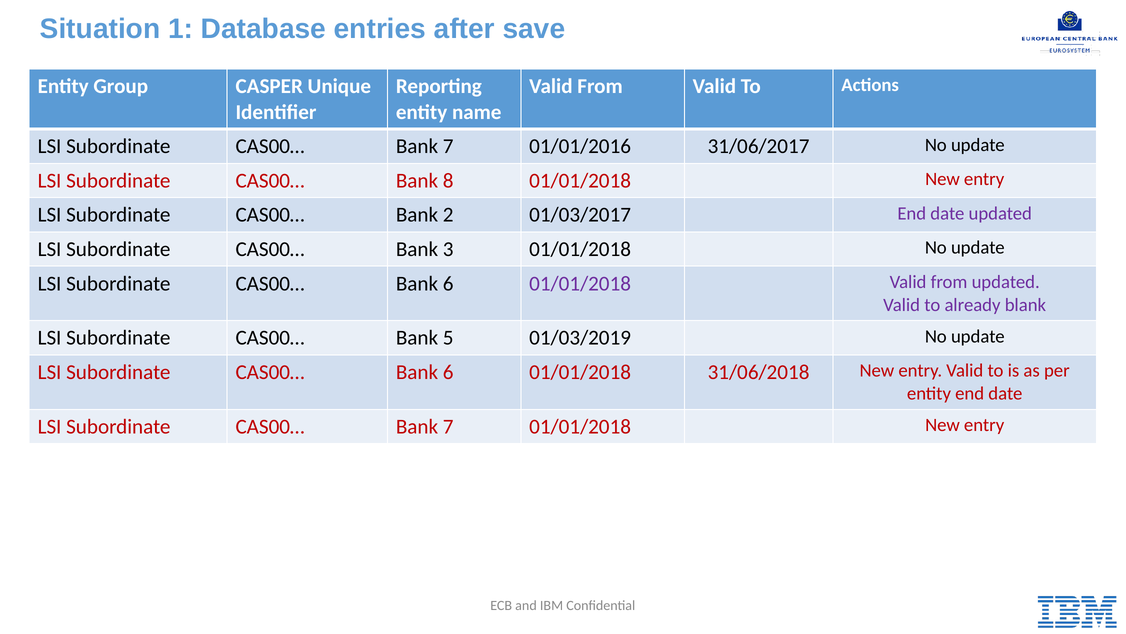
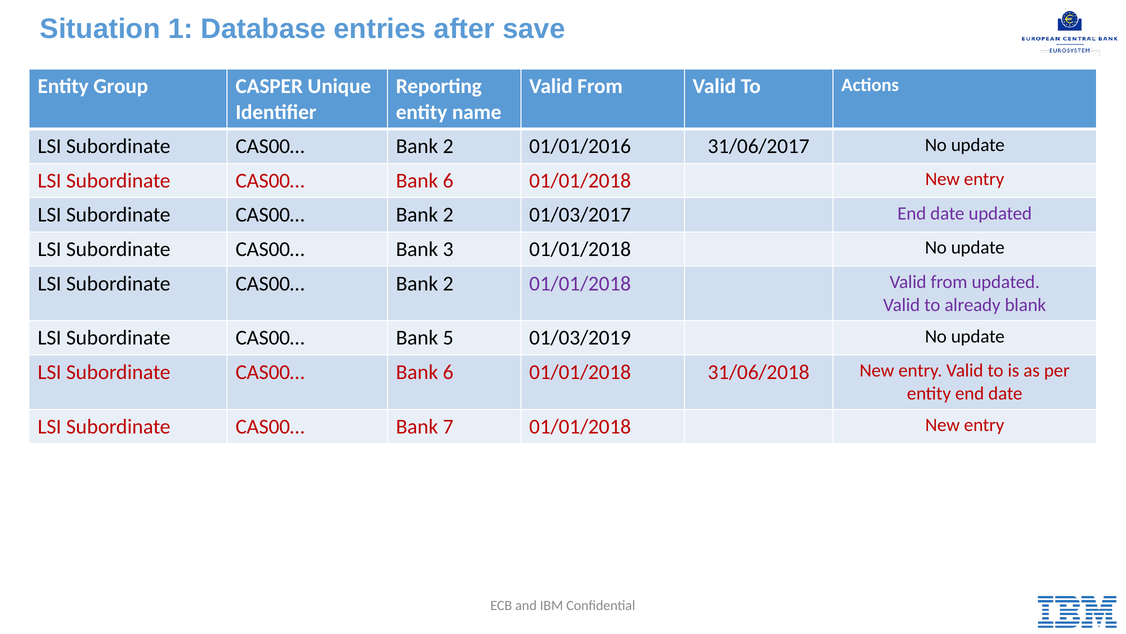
7: 7 -> 2 (448, 146)
8: 8 -> 6 (448, 181)
6: 6 -> 2 (448, 283)
